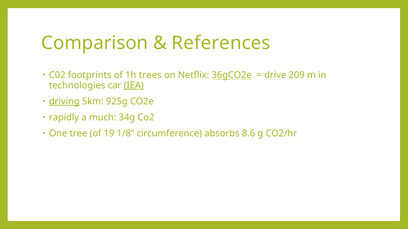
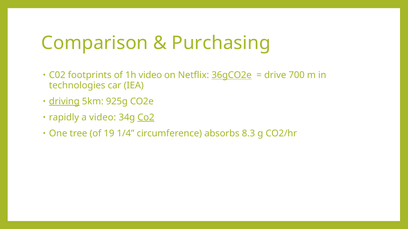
References: References -> Purchasing (221, 43)
1h trees: trees -> video (150, 75)
209: 209 -> 700 (297, 75)
IEA underline: present -> none (134, 85)
a much: much -> video (103, 118)
Co2 underline: none -> present (146, 118)
1/8: 1/8 -> 1/4 (126, 134)
8.6: 8.6 -> 8.3 (248, 134)
